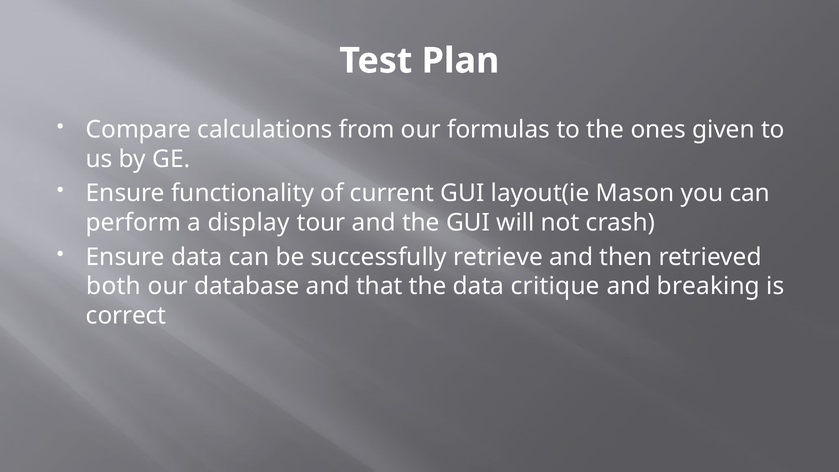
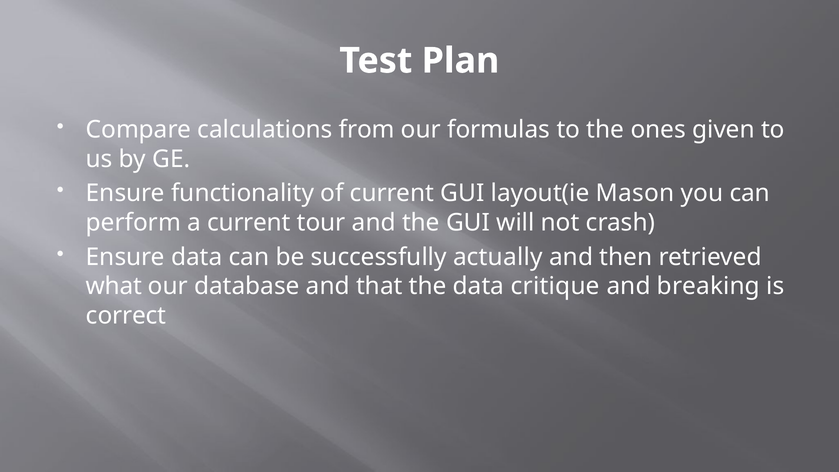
a display: display -> current (249, 223)
retrieve: retrieve -> actually (498, 257)
both: both -> what (114, 286)
